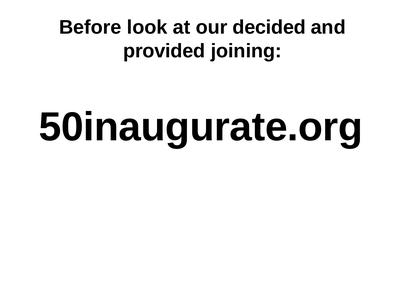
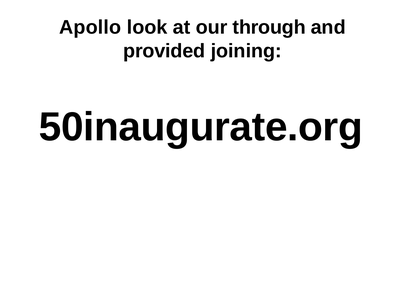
Before: Before -> Apollo (90, 27)
decided: decided -> through (269, 27)
